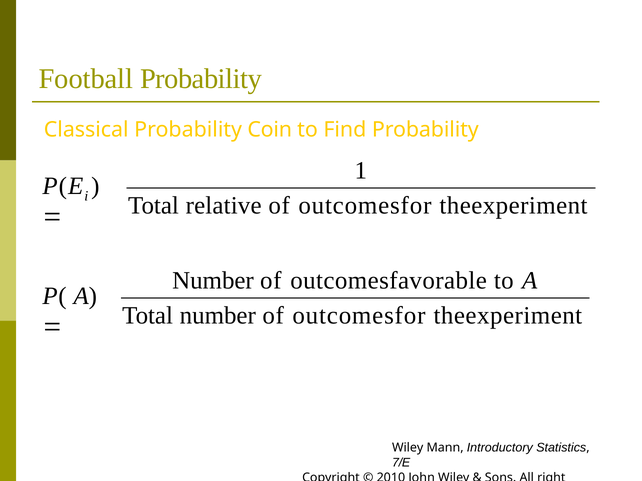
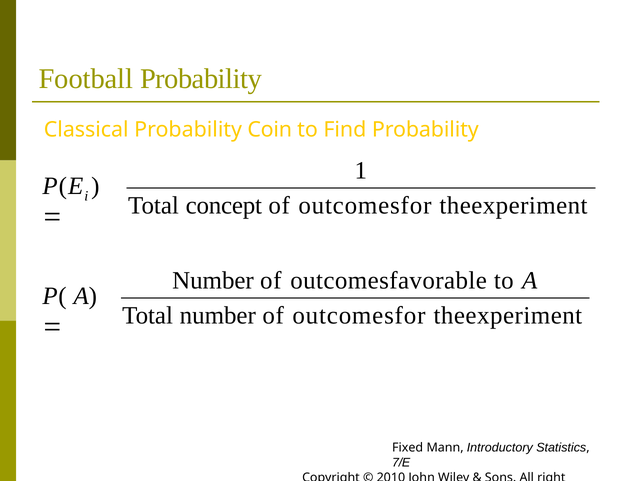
relative: relative -> concept (224, 206)
Wiley: Wiley -> Fixed (408, 448)
